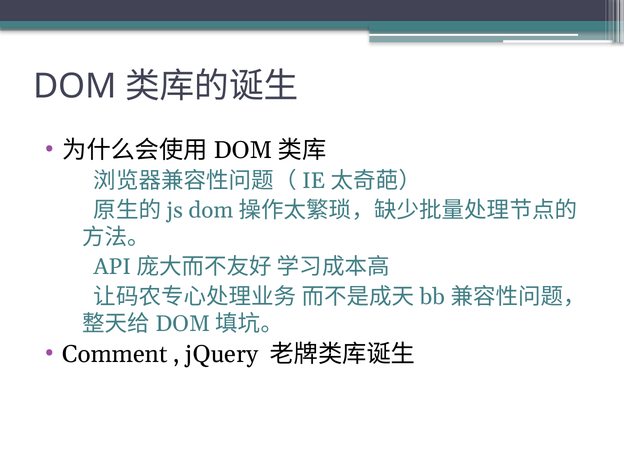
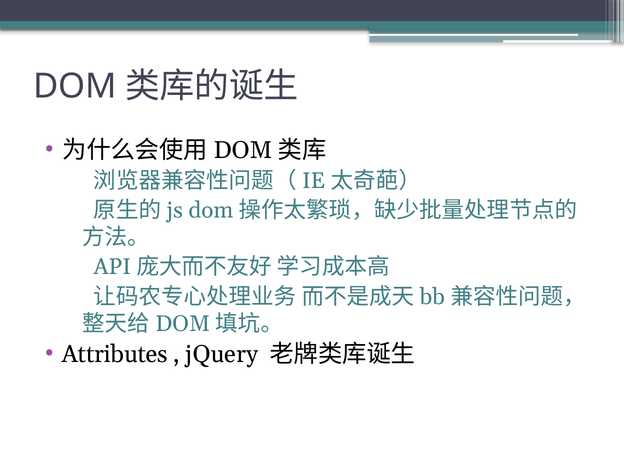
Comment: Comment -> Attributes (115, 354)
